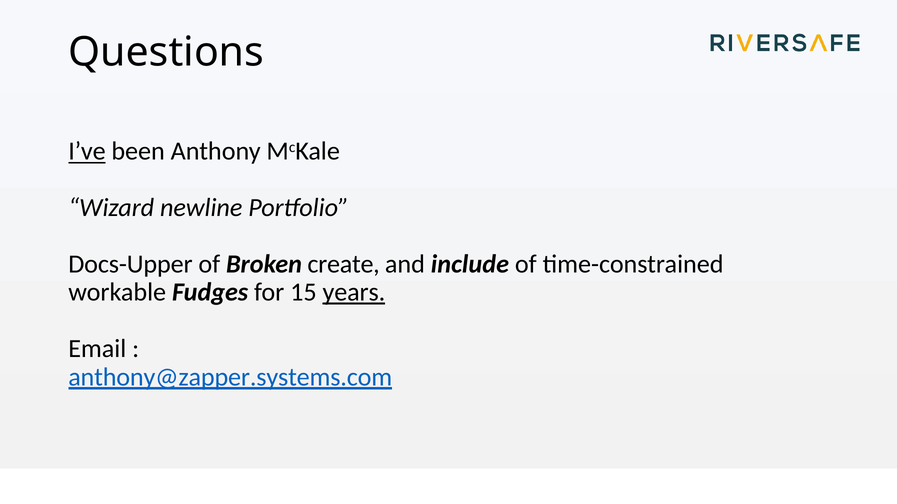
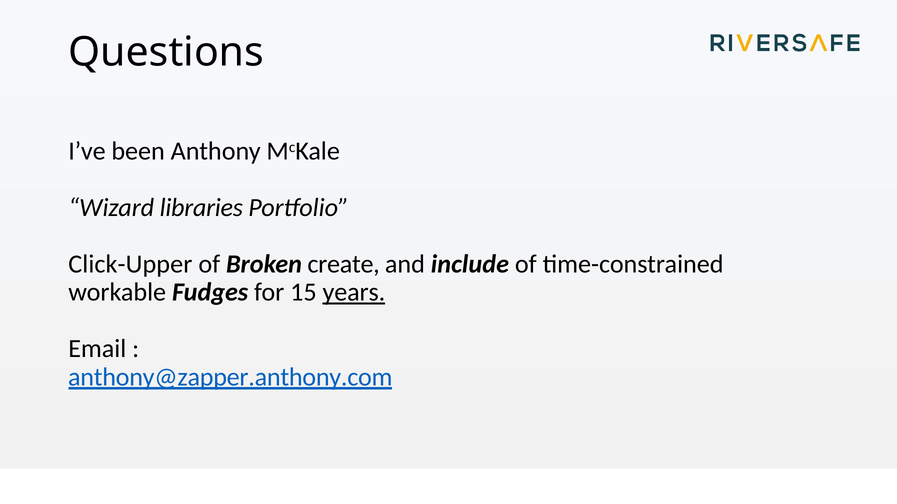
I’ve underline: present -> none (87, 152)
newline: newline -> libraries (201, 208)
Docs-Upper: Docs-Upper -> Click-Upper (130, 264)
anthony@zapper.systems.com: anthony@zapper.systems.com -> anthony@zapper.anthony.com (230, 378)
